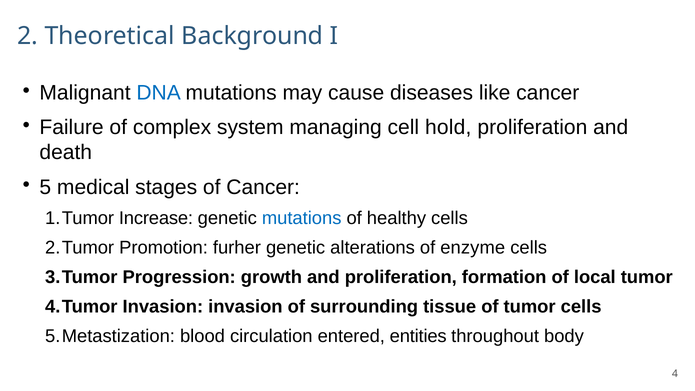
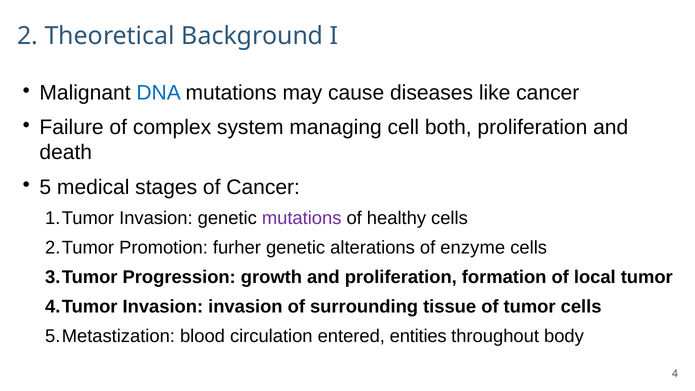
hold: hold -> both (448, 127)
Increase: Increase -> Invasion (156, 218)
mutations colour: blue -> purple (302, 218)
